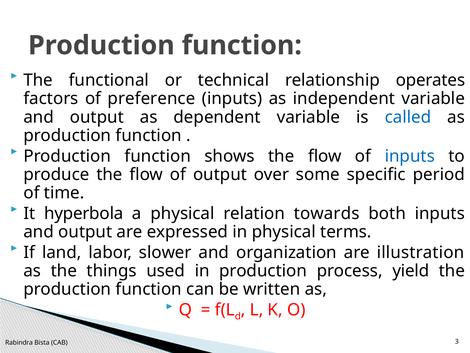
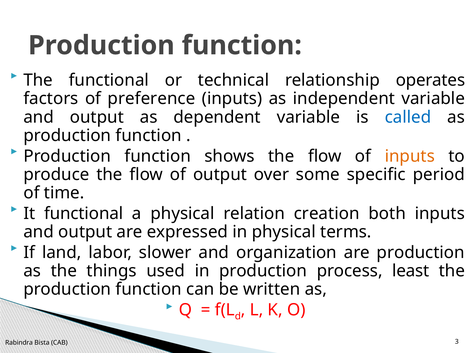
inputs colour: blue -> orange (410, 156)
It hyperbola: hyperbola -> functional (84, 213)
towards: towards -> creation (327, 213)
are illustration: illustration -> production (421, 252)
yield: yield -> least (411, 270)
